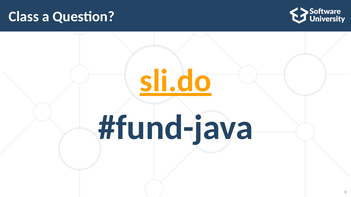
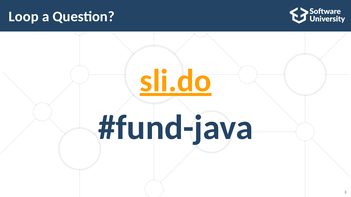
Class: Class -> Loop (24, 17)
